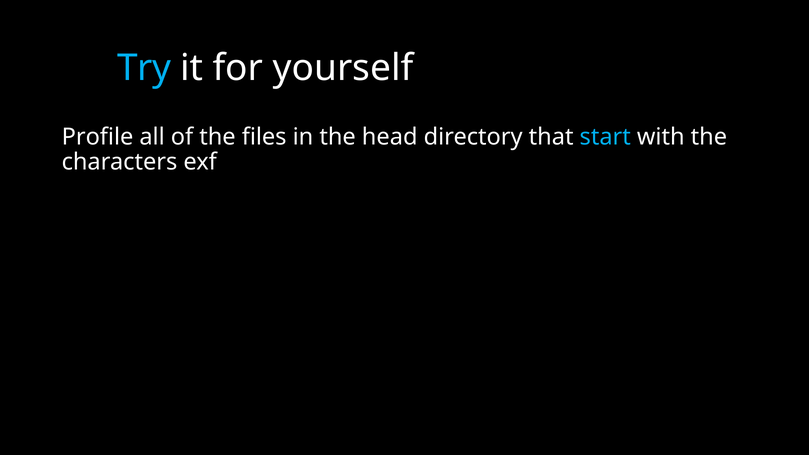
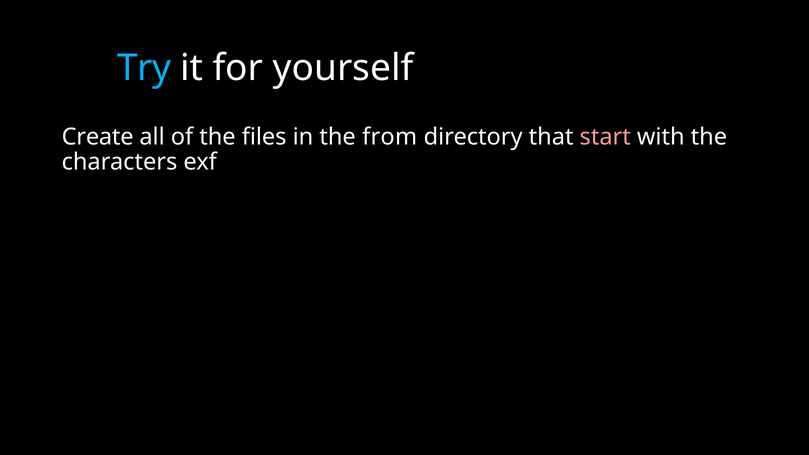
Profile: Profile -> Create (98, 137)
head: head -> from (390, 137)
start colour: light blue -> pink (605, 137)
